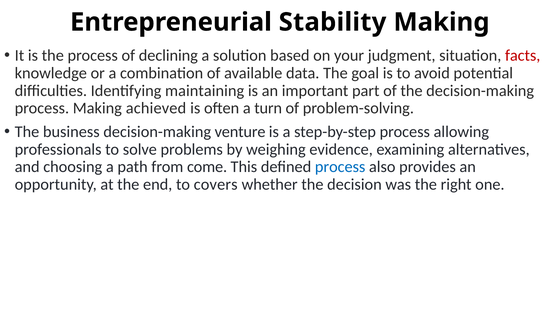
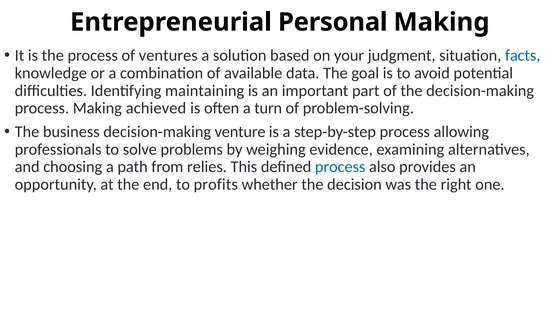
Stability: Stability -> Personal (333, 22)
declining: declining -> ventures (168, 55)
facts colour: red -> blue (523, 55)
come: come -> relies (207, 167)
covers: covers -> profits (216, 185)
